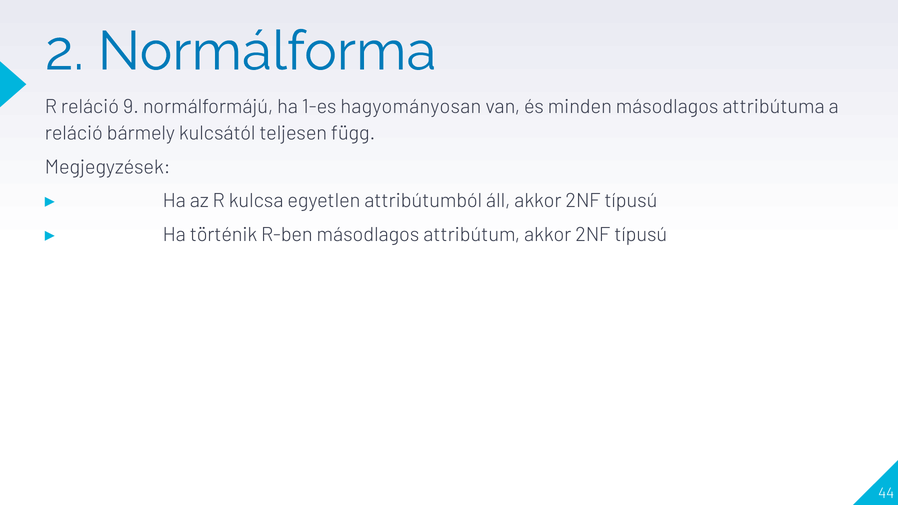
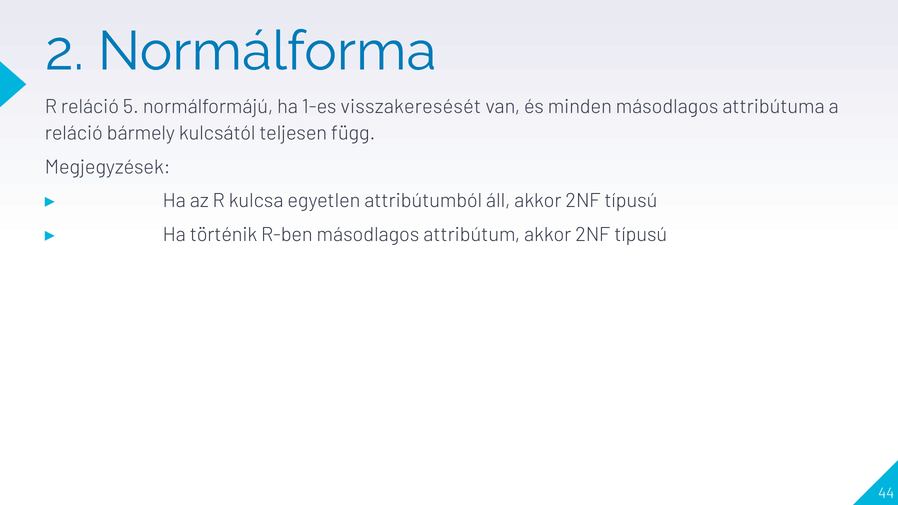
9: 9 -> 5 (131, 107)
hagyományosan: hagyományosan -> visszakeresését (411, 107)
